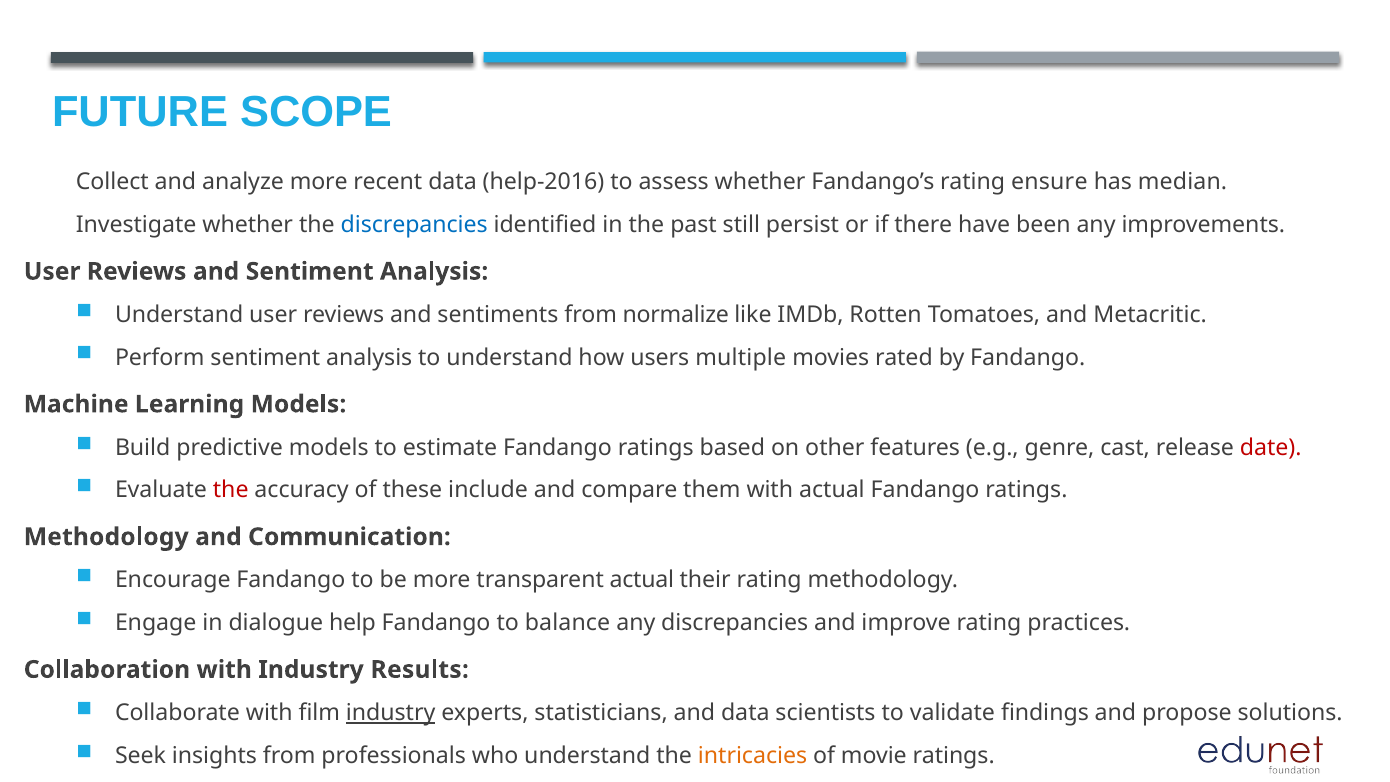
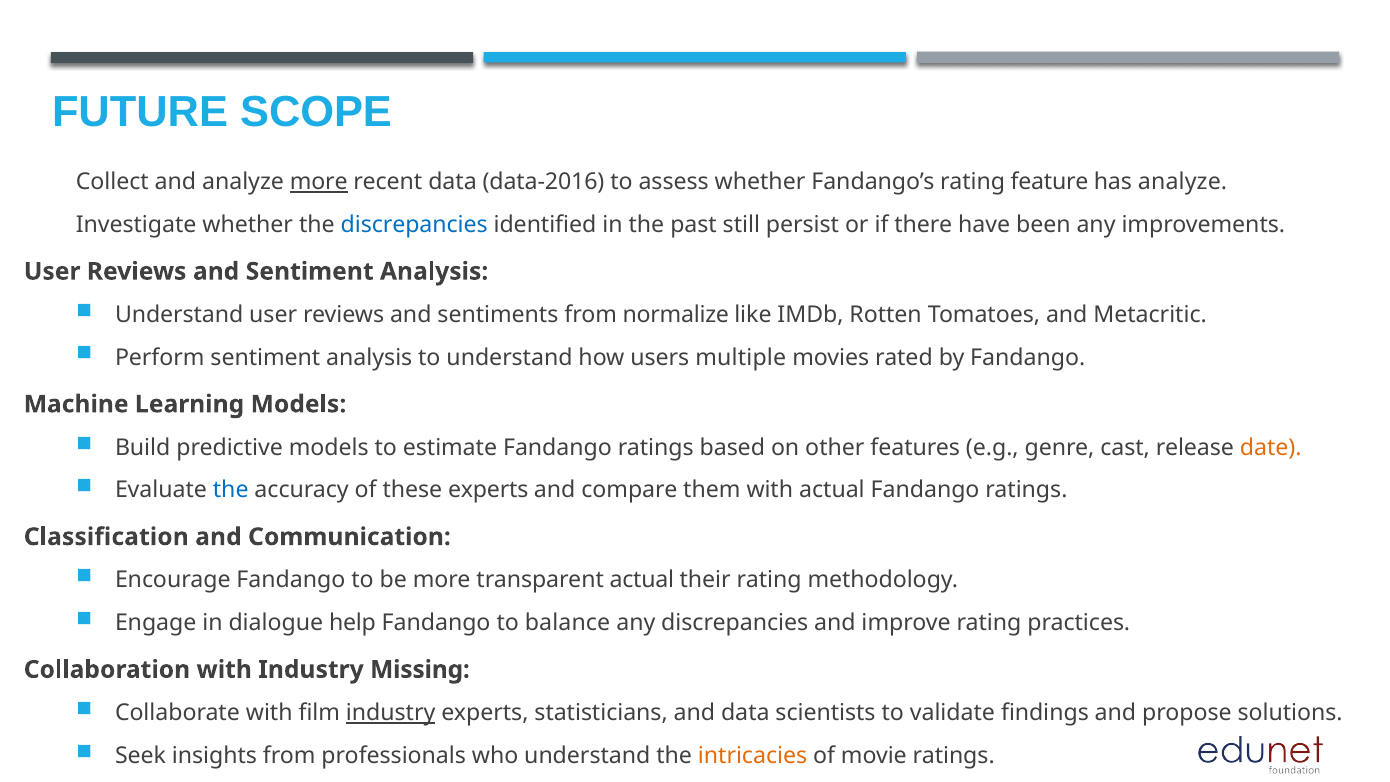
more underline: none -> present (319, 182)
help-2016: help-2016 -> data-2016 (544, 182)
ensure: ensure -> feature (1050, 182)
has median: median -> analyze (1183, 182)
date colour: red -> orange (1271, 447)
the colour: red -> blue (231, 490)
these include: include -> experts (488, 490)
Methodology: Methodology -> Classification (106, 537)
Results: Results -> Missing (420, 670)
